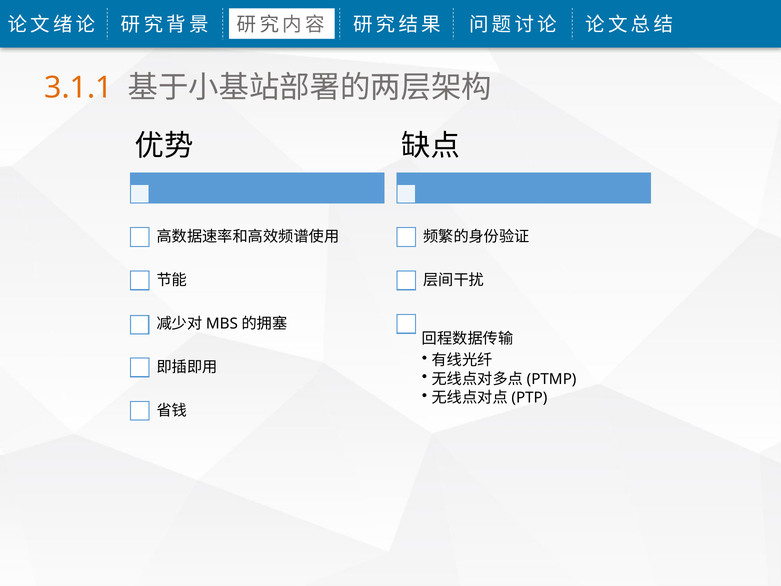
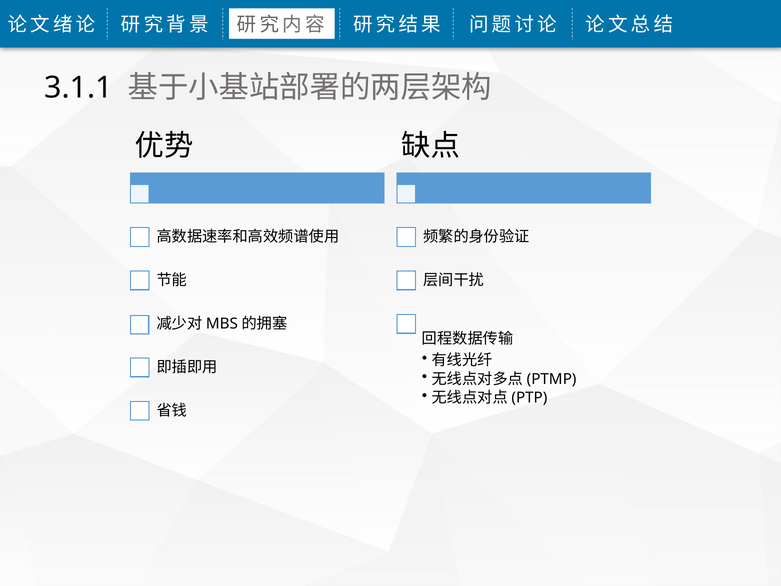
3.1.1 colour: orange -> black (78, 88)
